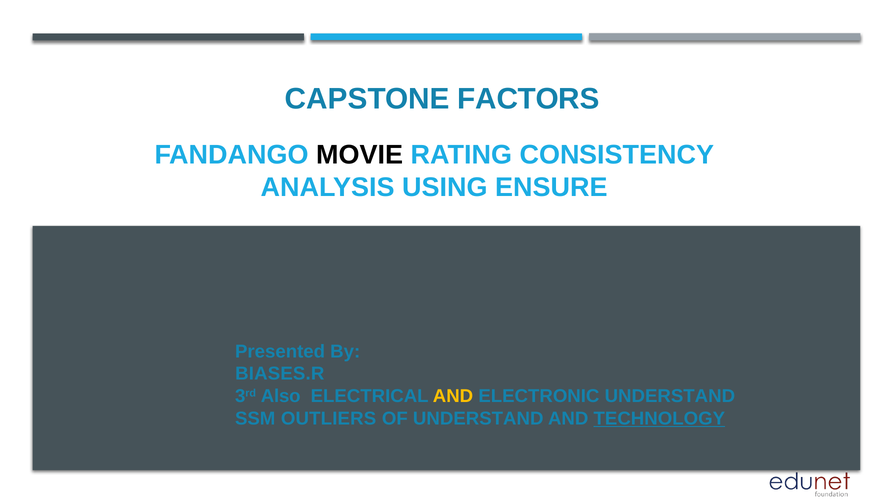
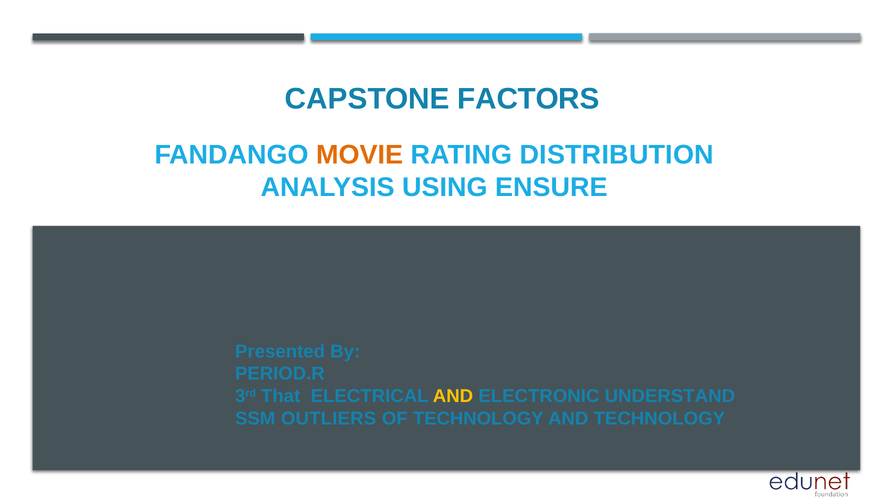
MOVIE colour: black -> orange (360, 155)
CONSISTENCY: CONSISTENCY -> DISTRIBUTION (617, 155)
BIASES.R: BIASES.R -> PERIOD.R (280, 374)
Also: Also -> That (281, 396)
OF UNDERSTAND: UNDERSTAND -> TECHNOLOGY (478, 419)
TECHNOLOGY underline: present -> none (659, 419)
